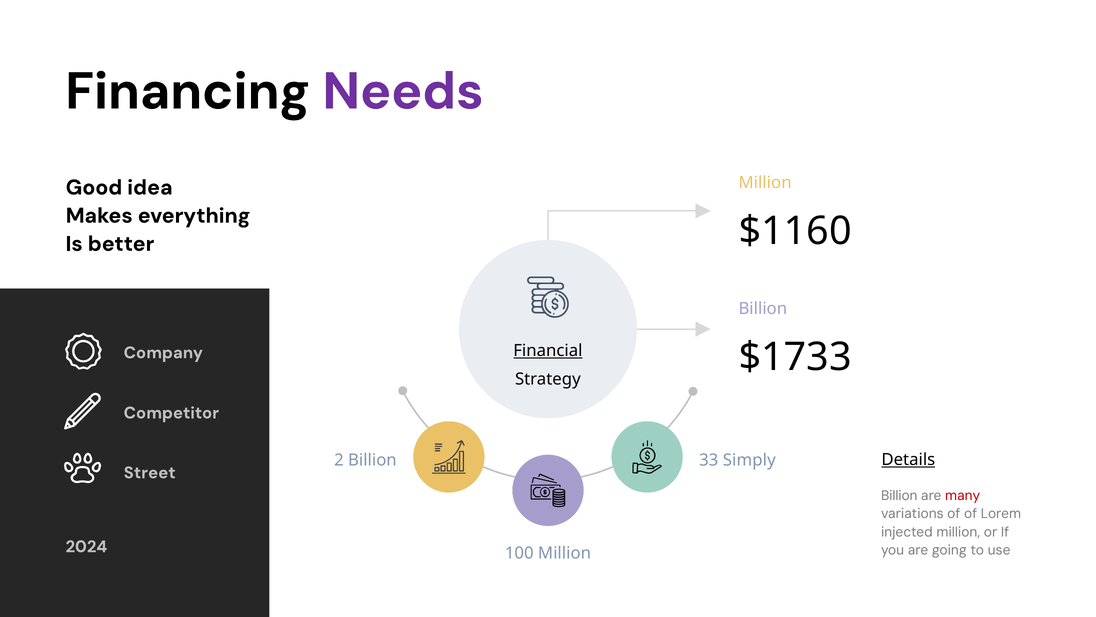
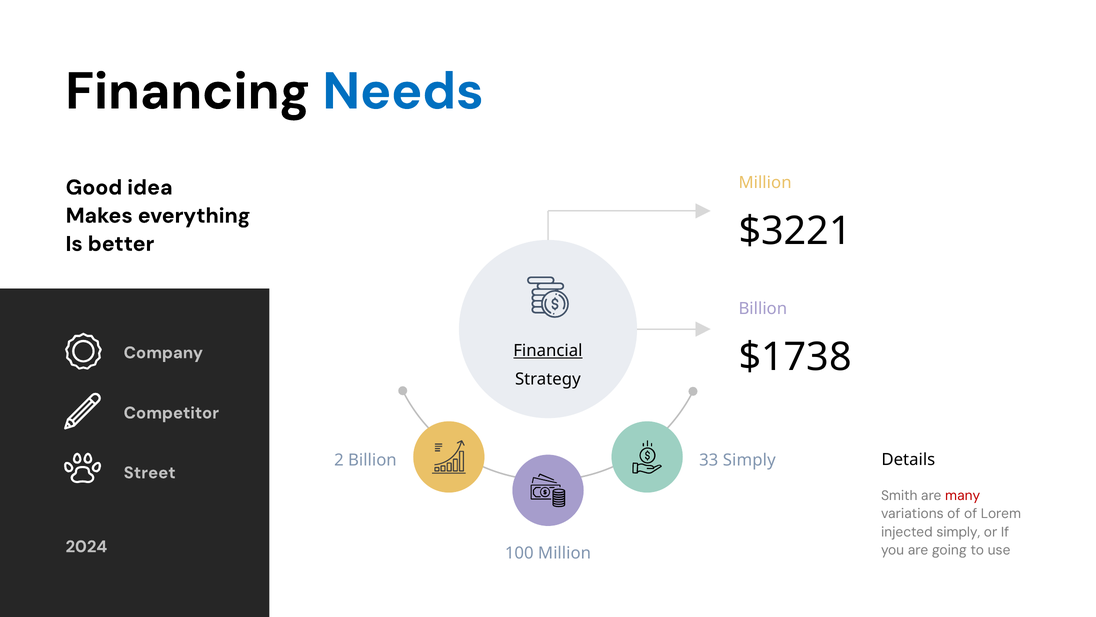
Needs colour: purple -> blue (403, 91)
$1160: $1160 -> $3221 (795, 231)
$1733: $1733 -> $1738 (795, 357)
Details underline: present -> none (908, 459)
Billion: Billion -> Smith (899, 495)
injected million: million -> simply (958, 532)
